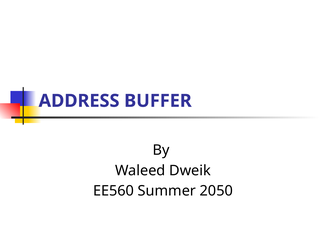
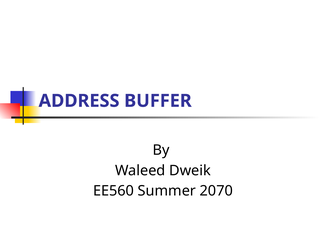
2050: 2050 -> 2070 (216, 190)
